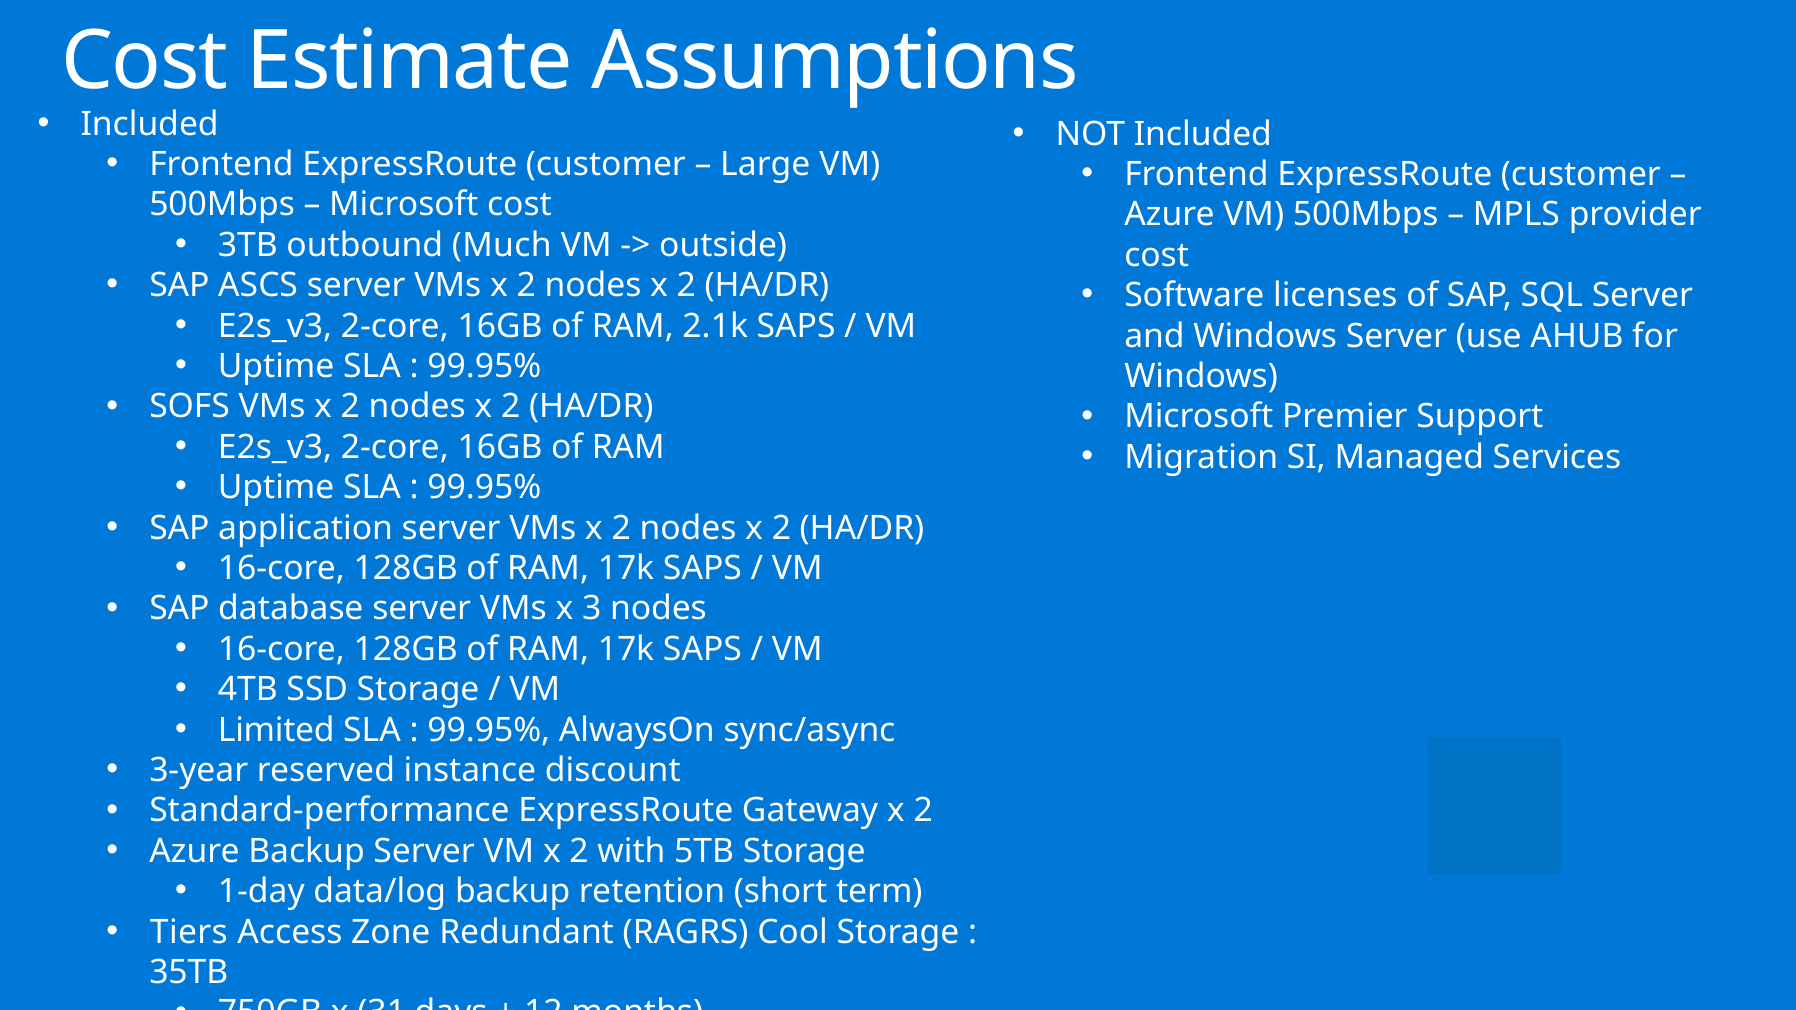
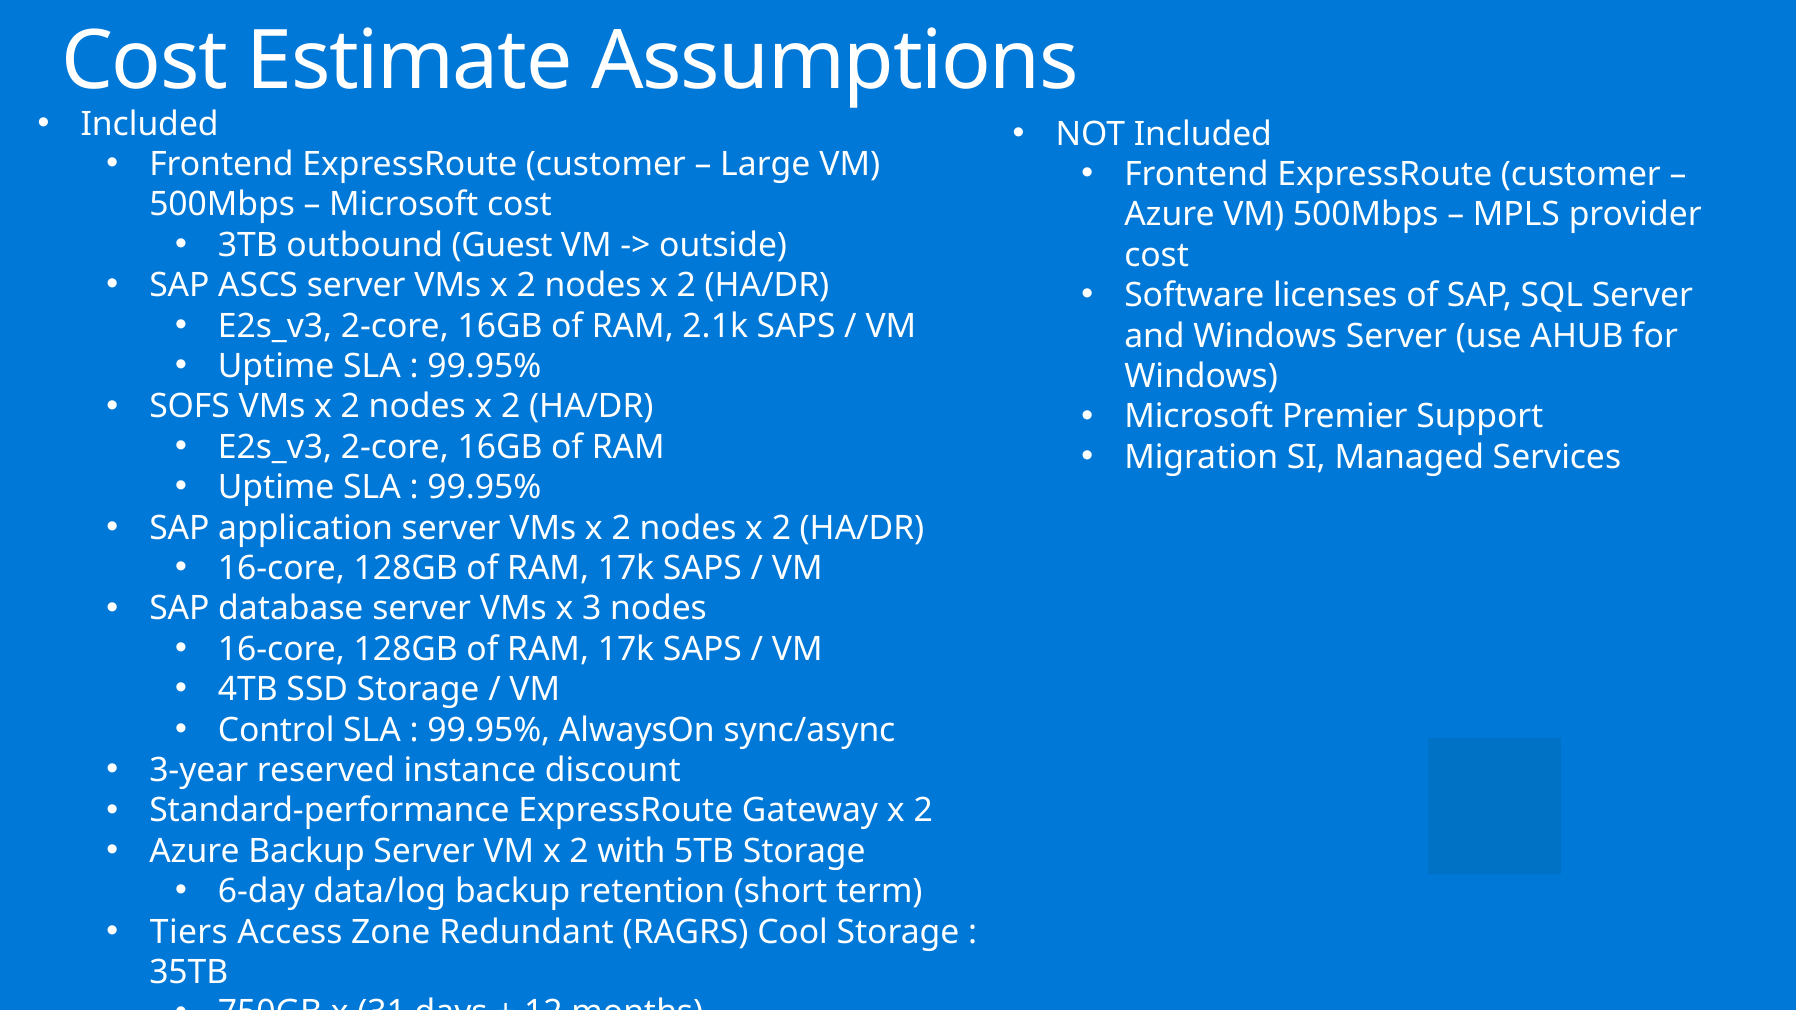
Much: Much -> Guest (502, 245)
Limited: Limited -> Control (276, 730)
1-day: 1-day -> 6-day (261, 892)
